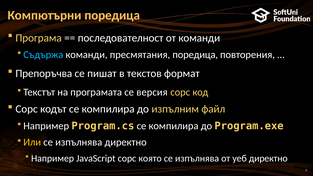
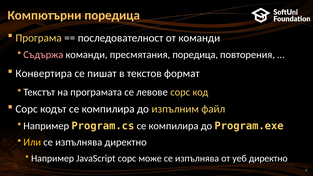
Съдържа colour: light blue -> pink (43, 55)
Препоръчва: Препоръчва -> Конвертира (44, 74)
версия: версия -> левове (152, 92)
която: която -> може (150, 158)
